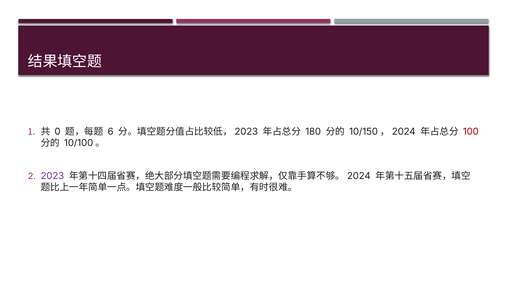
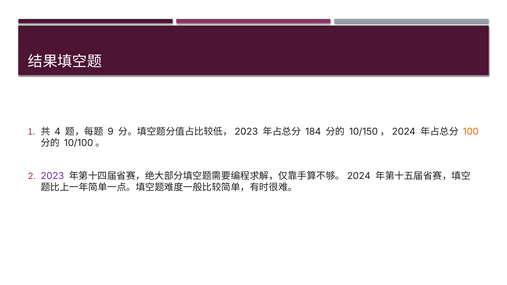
0: 0 -> 4 (58, 132)
6: 6 -> 9 (111, 132)
180: 180 -> 184 (313, 132)
100 colour: red -> orange (471, 132)
